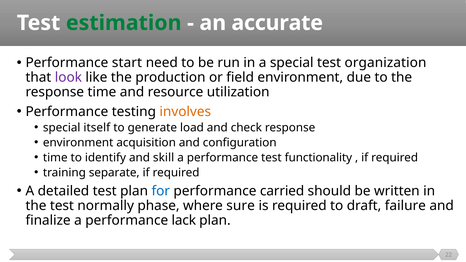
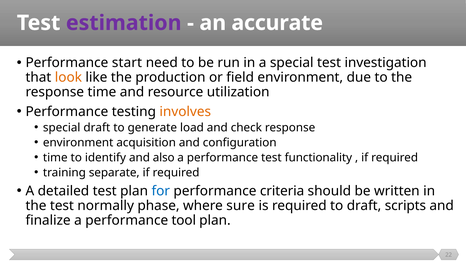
estimation colour: green -> purple (124, 23)
organization: organization -> investigation (386, 63)
look colour: purple -> orange (68, 77)
special itself: itself -> draft (97, 128)
skill: skill -> also (164, 158)
carried: carried -> criteria (282, 191)
failure: failure -> scripts (405, 206)
lack: lack -> tool (184, 220)
